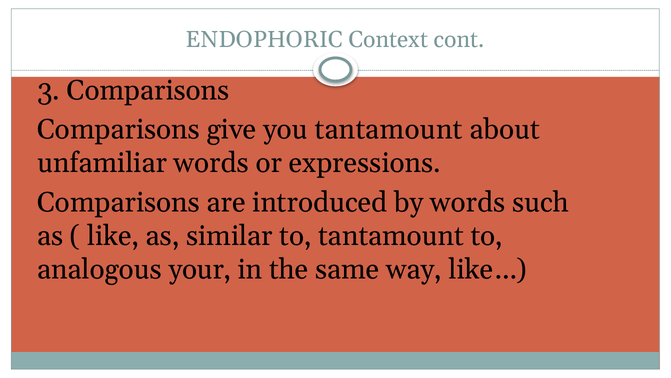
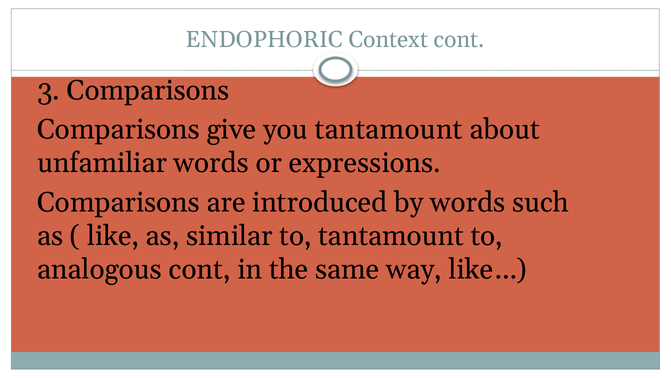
analogous your: your -> cont (200, 269)
